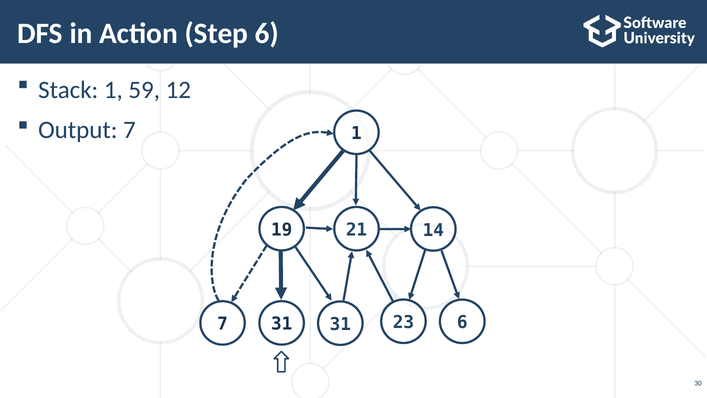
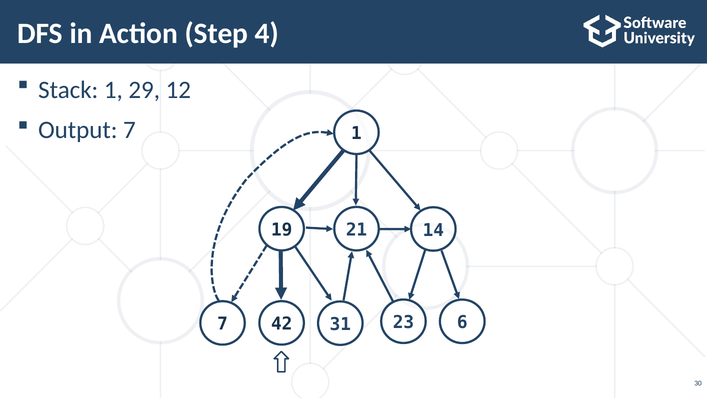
Step 6: 6 -> 4 (267, 33)
59: 59 -> 29 (144, 90)
7 31: 31 -> 42 (282, 324)
